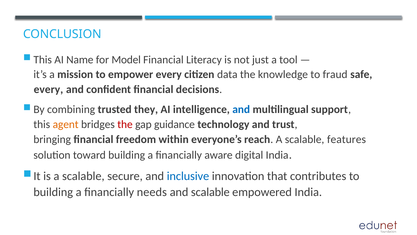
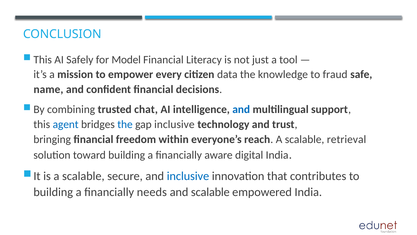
Name: Name -> Safely (80, 60)
every: every -> name (48, 89)
they: they -> chat (146, 109)
agent colour: orange -> blue (66, 124)
the colour: red -> blue (125, 124)
gap guidance: guidance -> inclusive (174, 124)
features: features -> retrieval (347, 139)
